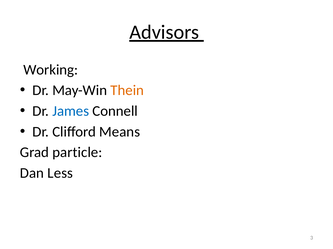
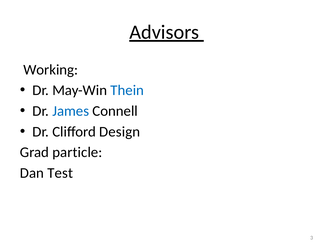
Thein colour: orange -> blue (127, 91)
Means: Means -> Design (120, 132)
Less: Less -> Test (60, 174)
